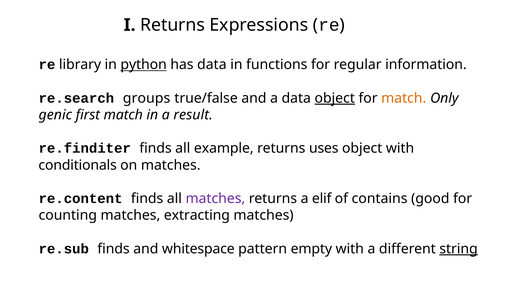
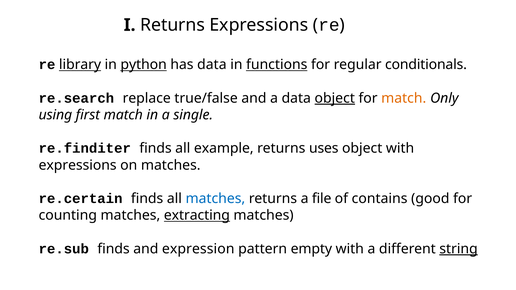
library underline: none -> present (80, 65)
functions underline: none -> present (277, 65)
information: information -> conditionals (426, 65)
groups: groups -> replace (147, 98)
genic: genic -> using (55, 115)
result: result -> single (193, 115)
conditionals: conditionals -> expressions (78, 165)
re.content: re.content -> re.certain (81, 199)
matches colour: purple -> blue (215, 199)
elif: elif -> file (322, 199)
extracting underline: none -> present (197, 215)
whitespace: whitespace -> expression (198, 249)
